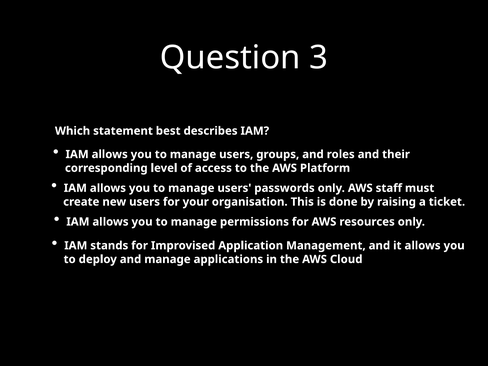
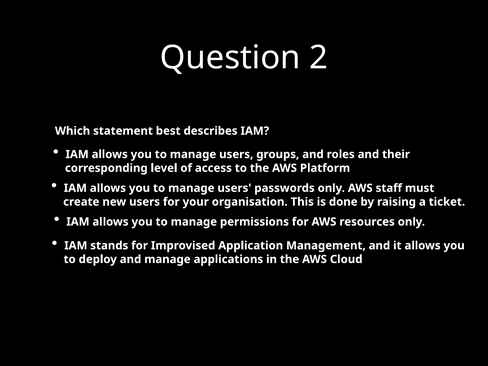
3: 3 -> 2 (319, 58)
